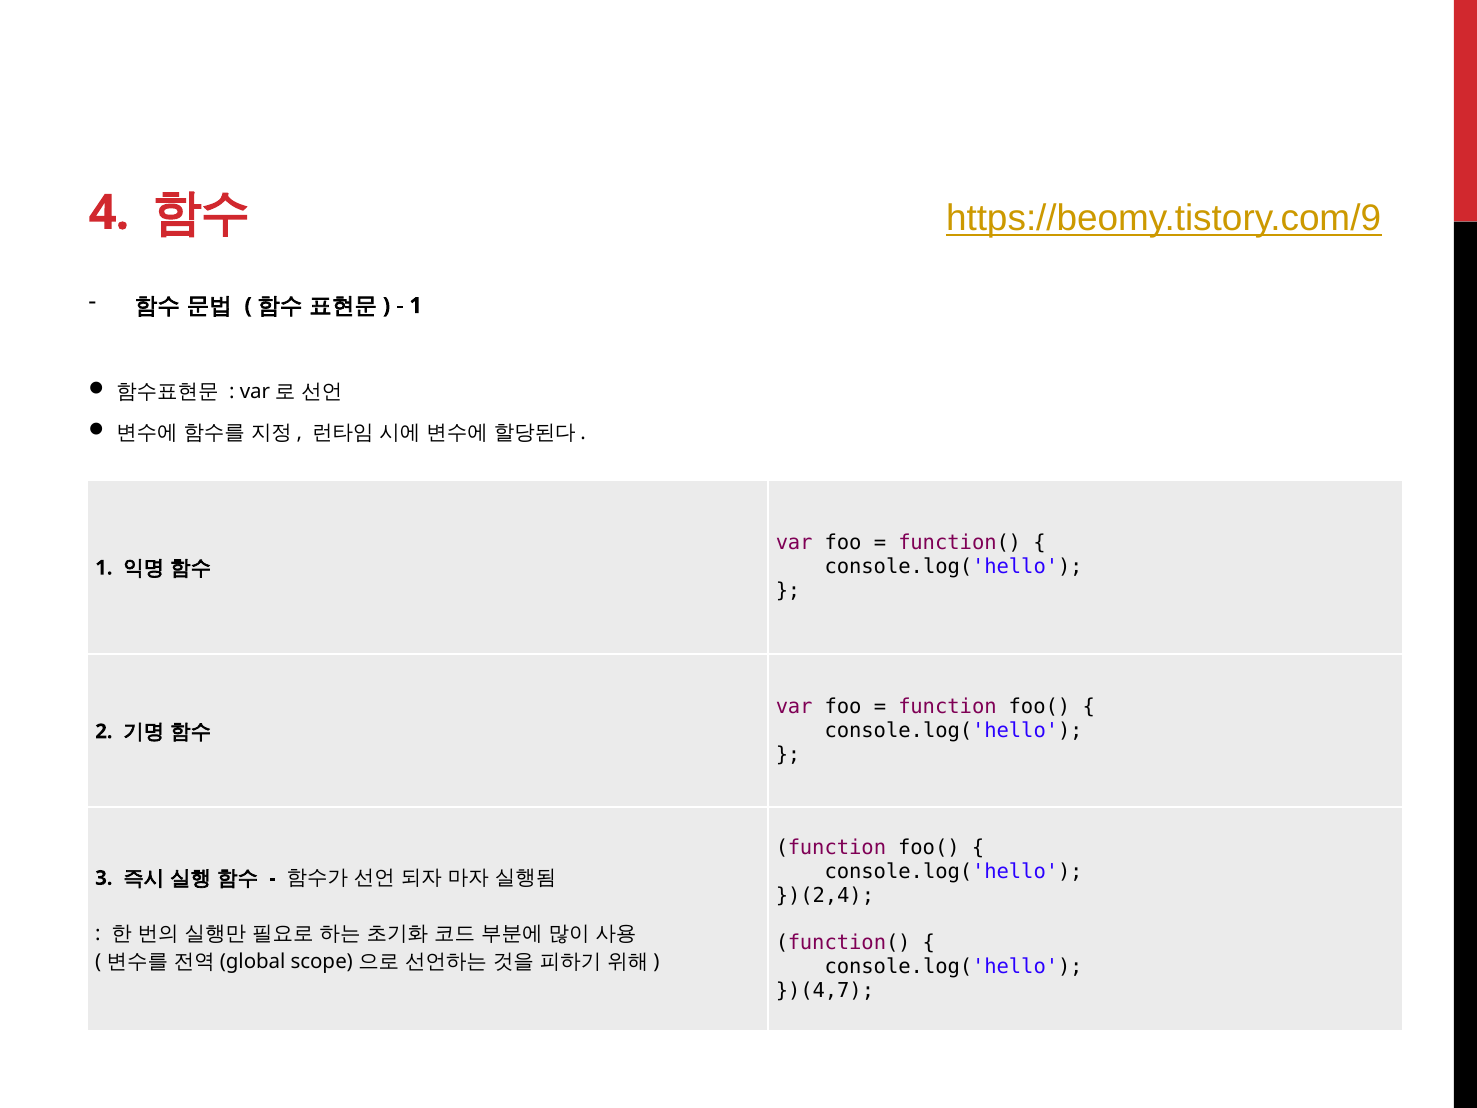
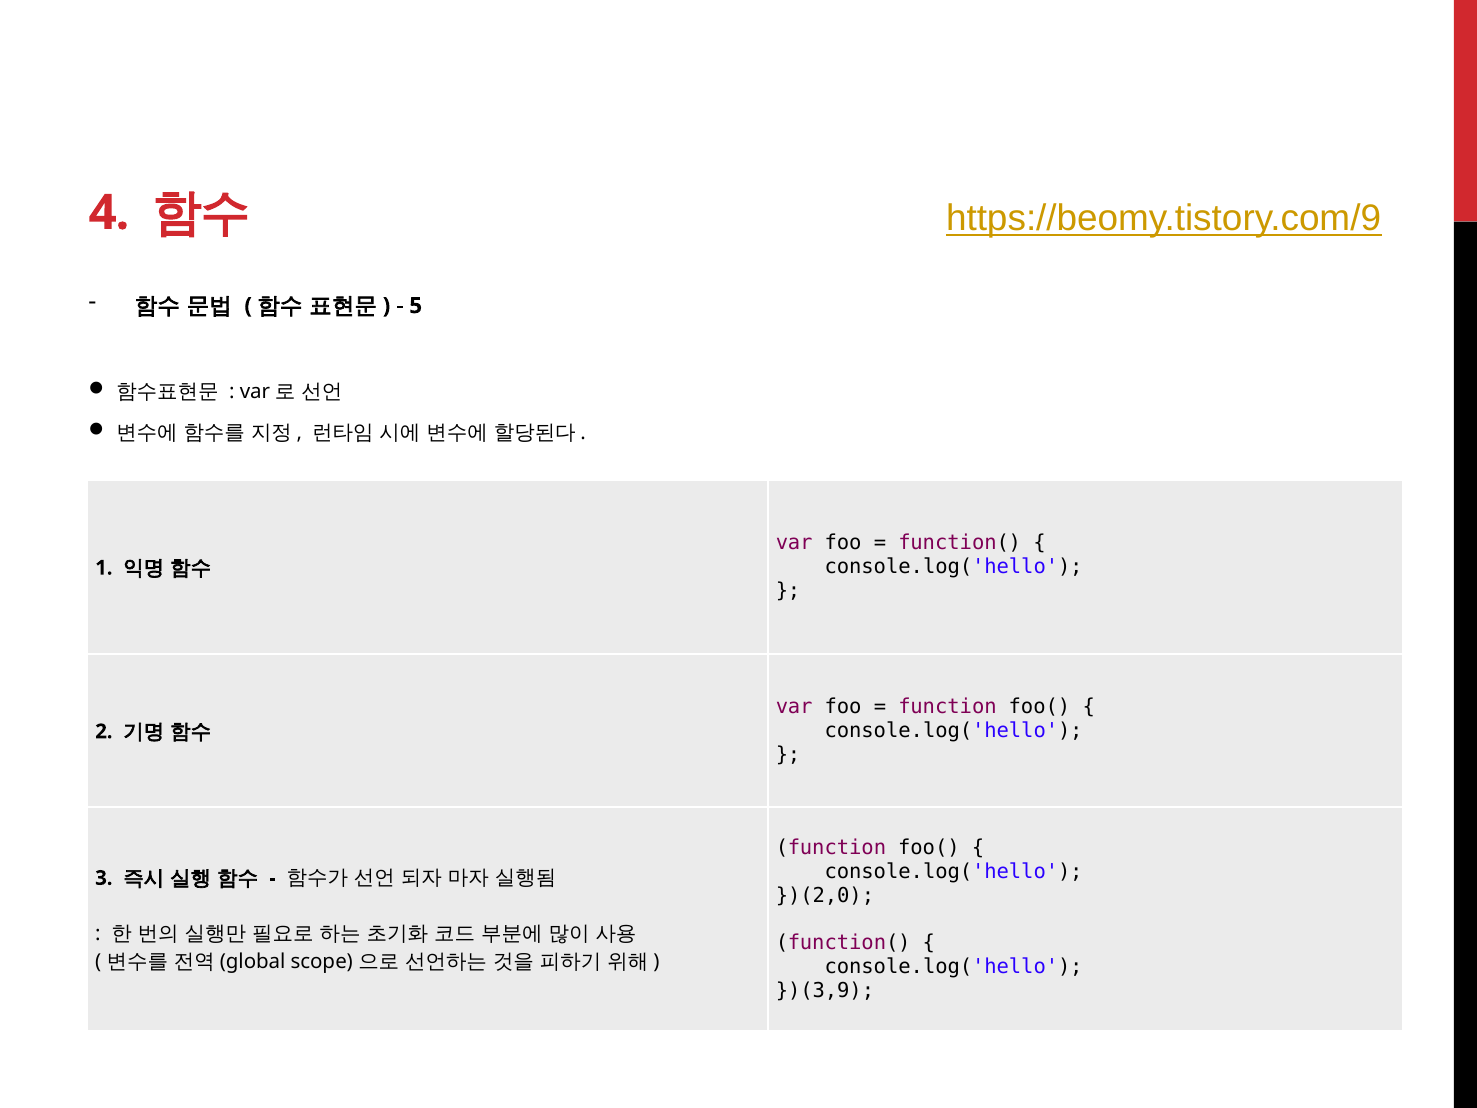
1: 1 -> 5 (416, 306)
})(2,4: })(2,4 -> })(2,0 (825, 895)
})(4,7: })(4,7 -> })(3,9 (825, 991)
